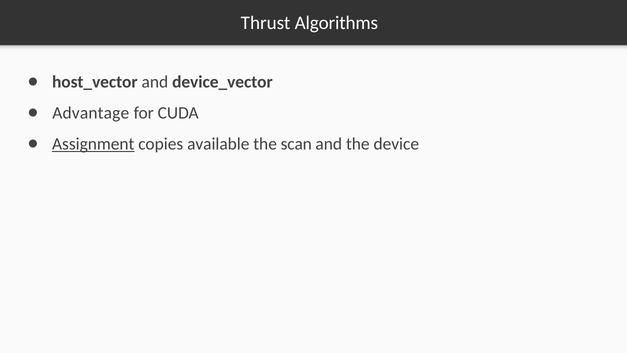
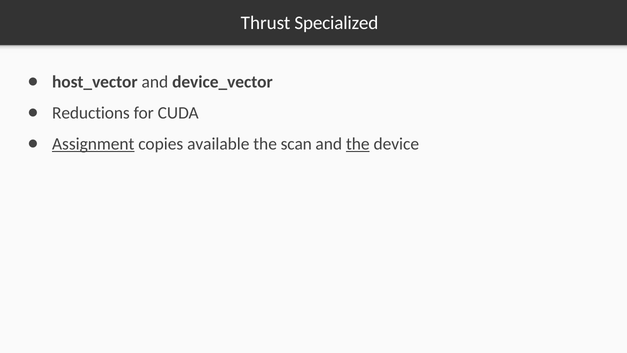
Algorithms: Algorithms -> Specialized (336, 23)
Advantage: Advantage -> Reductions (91, 113)
the underline: none -> present (358, 144)
